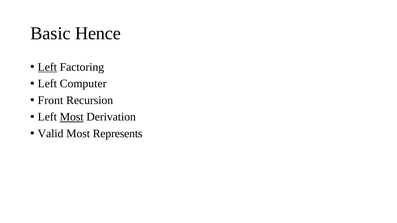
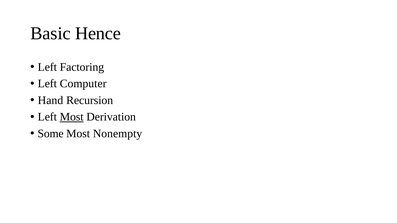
Left underline: present -> none (47, 67)
Front: Front -> Hand (50, 100)
Valid: Valid -> Some (51, 134)
Represents: Represents -> Nonempty (118, 134)
